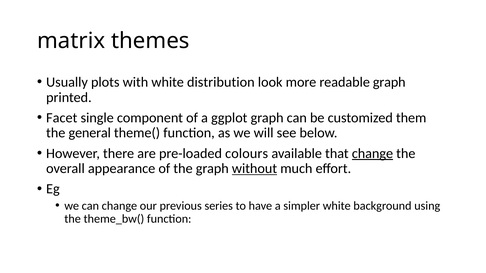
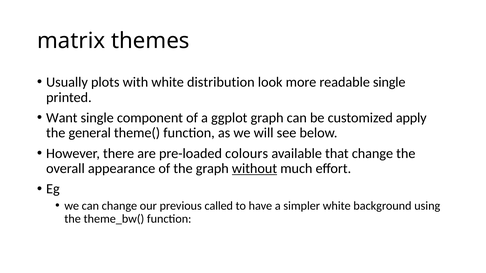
readable graph: graph -> single (389, 82)
Facet: Facet -> Want (62, 118)
them: them -> apply (411, 118)
change underline: present -> none (372, 154)
series: series -> called (219, 206)
